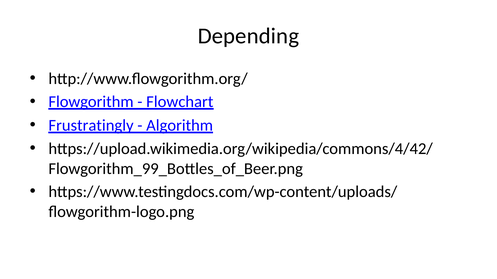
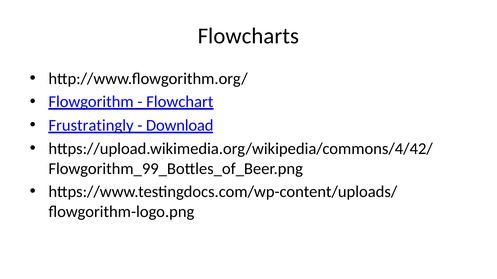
Depending: Depending -> Flowcharts (248, 36)
Algorithm: Algorithm -> Download (180, 126)
